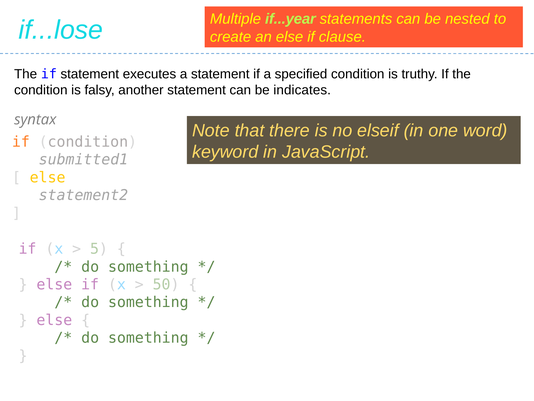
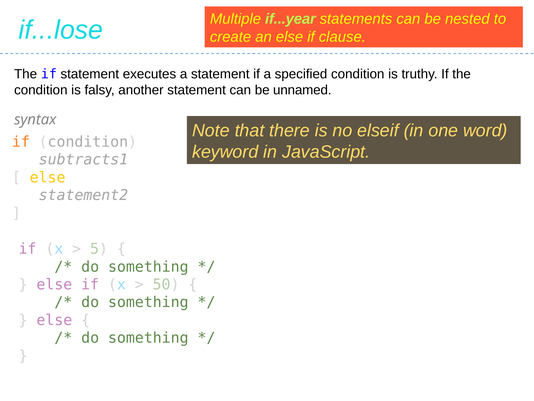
indicates: indicates -> unnamed (302, 90)
submitted1: submitted1 -> subtracts1 (83, 159)
